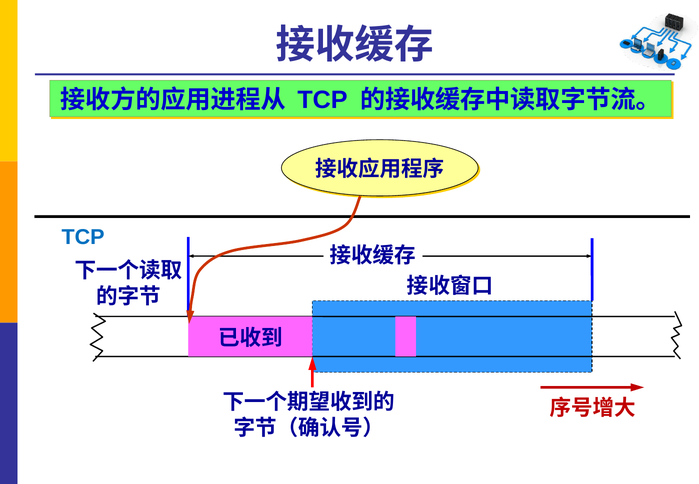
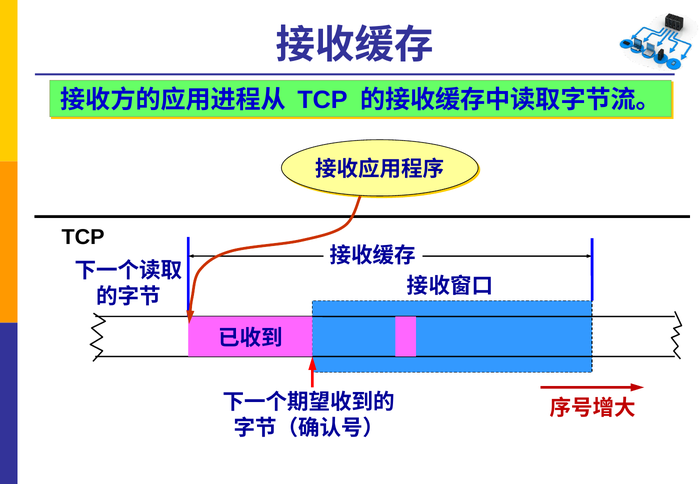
TCP colour: blue -> black (83, 237)
